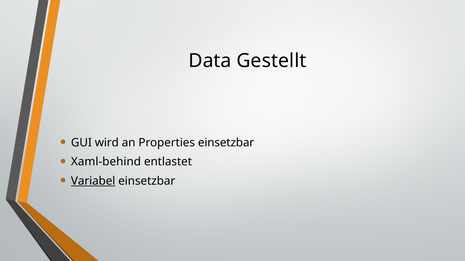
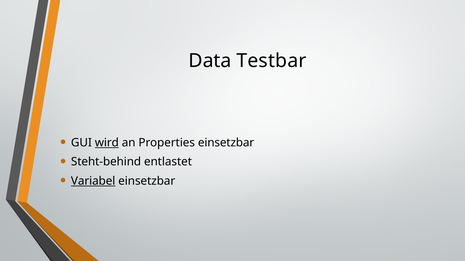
Gestellt: Gestellt -> Testbar (271, 61)
wird underline: none -> present (107, 143)
Xaml-behind: Xaml-behind -> Steht-behind (106, 162)
